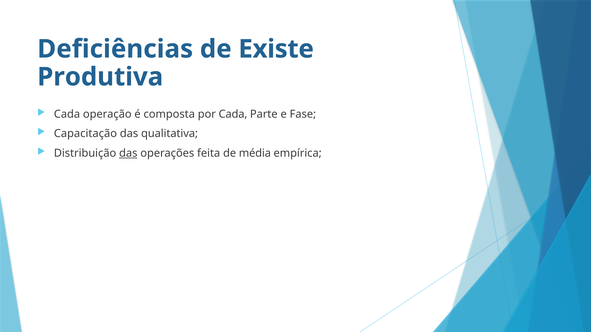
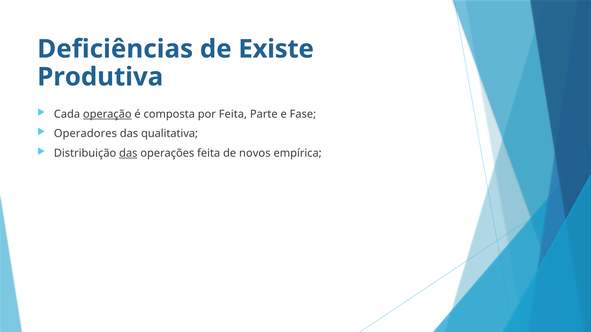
operação underline: none -> present (107, 114)
por Cada: Cada -> Feita (233, 114)
Capacitação: Capacitação -> Operadores (85, 134)
média: média -> novos (255, 153)
